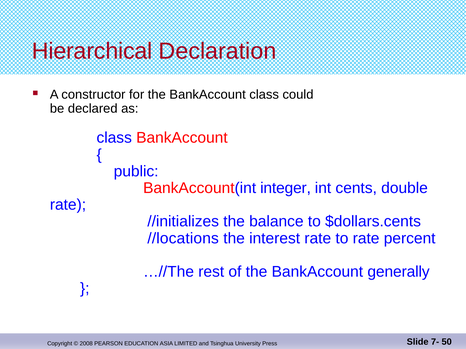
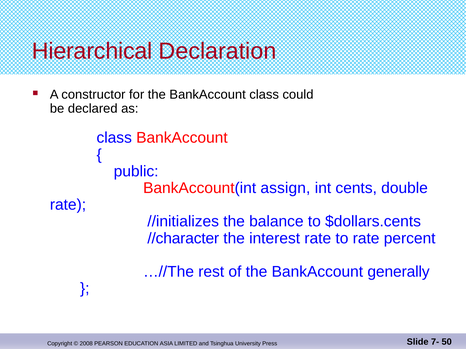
integer: integer -> assign (285, 188)
//locations: //locations -> //character (183, 239)
